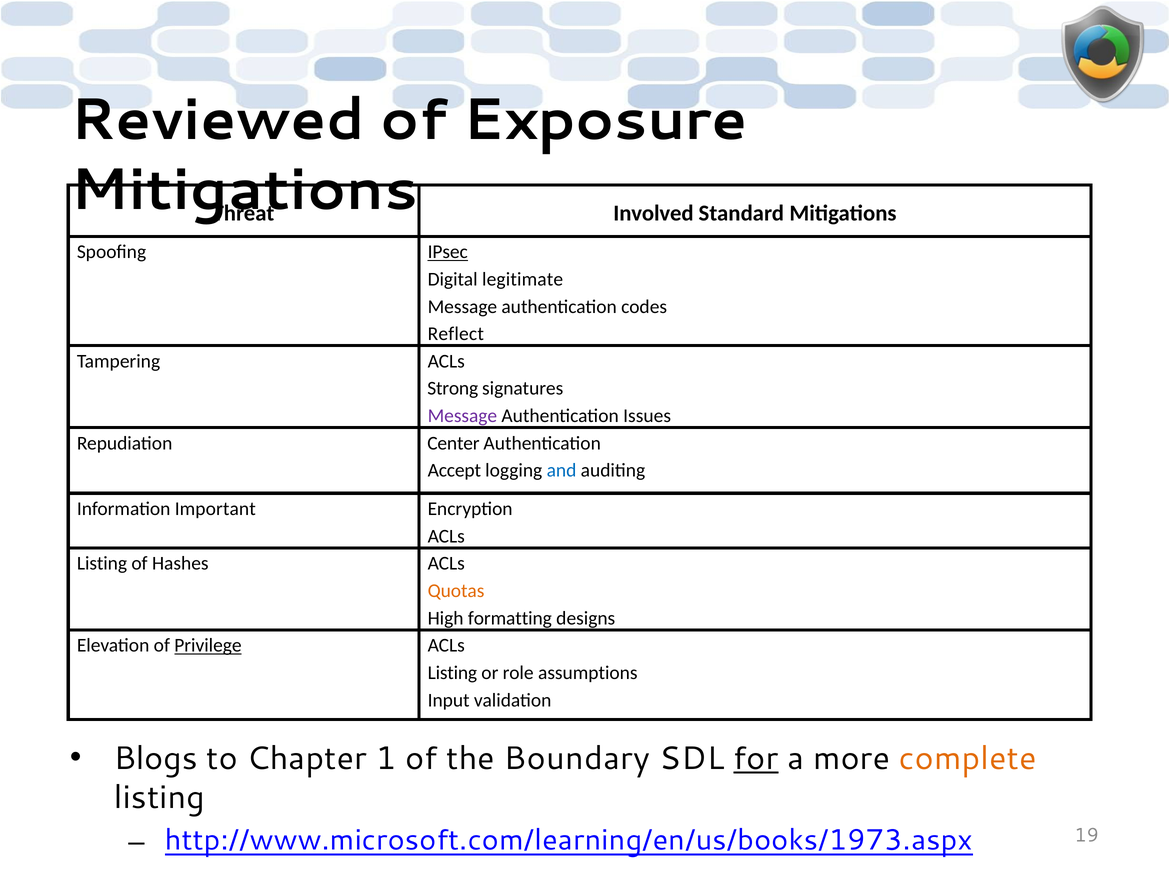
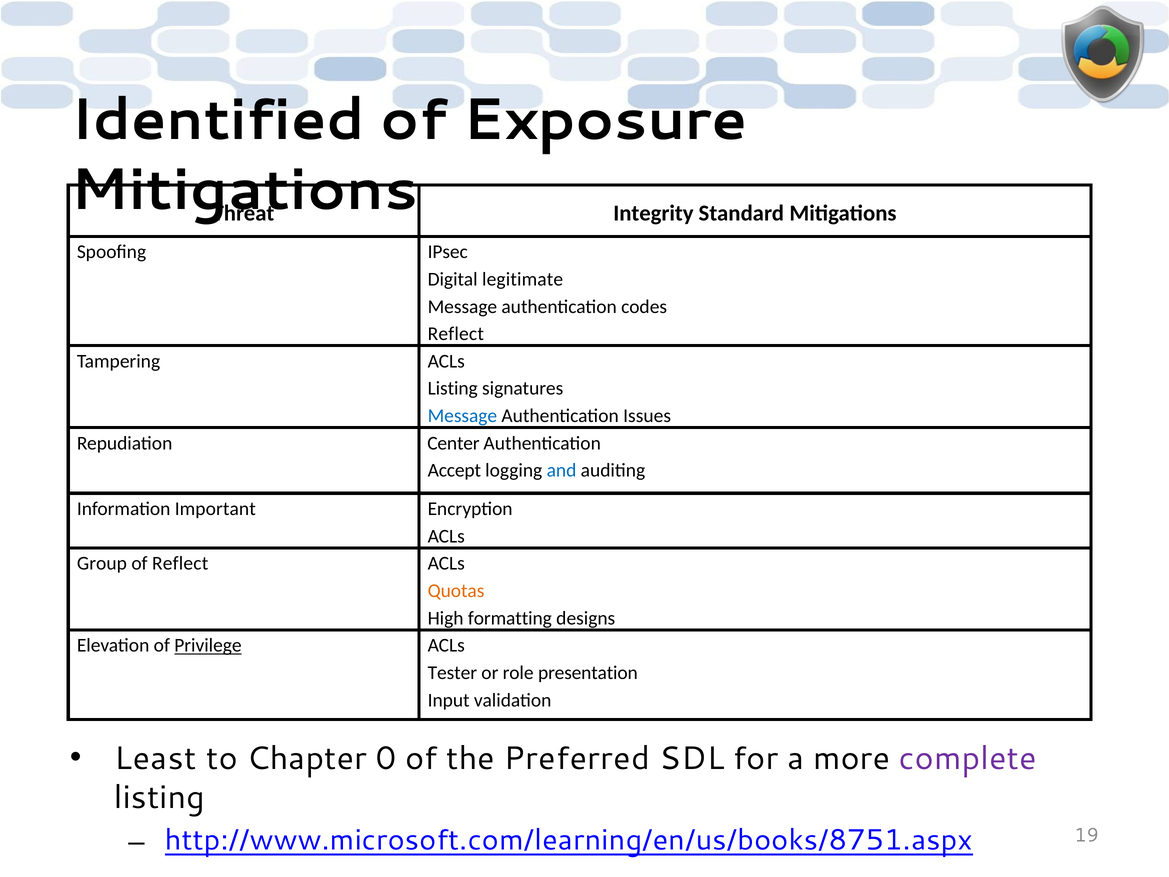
Reviewed: Reviewed -> Identified (217, 120)
Involved: Involved -> Integrity (653, 213)
IPsec underline: present -> none (448, 252)
Strong: Strong -> Listing (453, 388)
Message colour: purple -> blue (462, 416)
Listing: Listing -> Group (102, 563)
of Hashes: Hashes -> Reflect (180, 563)
Listing: Listing -> Tester (452, 673)
assumptions: assumptions -> presentation (588, 673)
Blogs: Blogs -> Least (155, 758)
1: 1 -> 0 (386, 758)
Boundary: Boundary -> Preferred (577, 758)
for underline: present -> none (756, 758)
complete colour: orange -> purple (968, 758)
http://www.microsoft.com/learning/en/us/books/1973.aspx: http://www.microsoft.com/learning/en/us/books/1973.aspx -> http://www.microsoft.com/learning/en/us/books/8751.aspx (569, 840)
